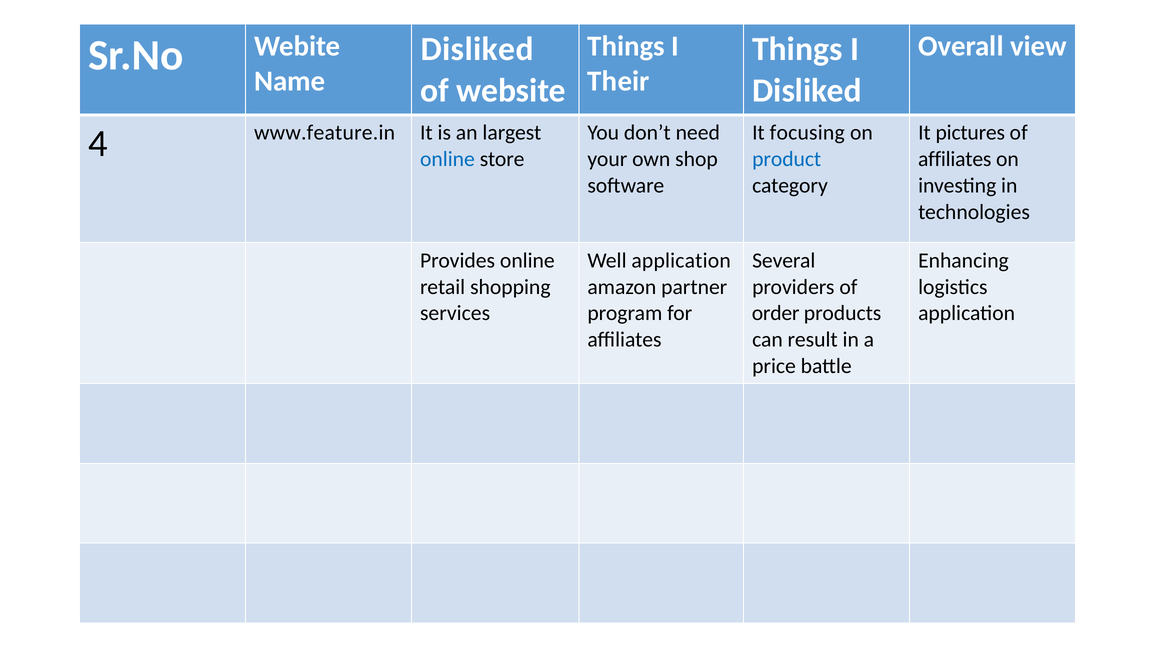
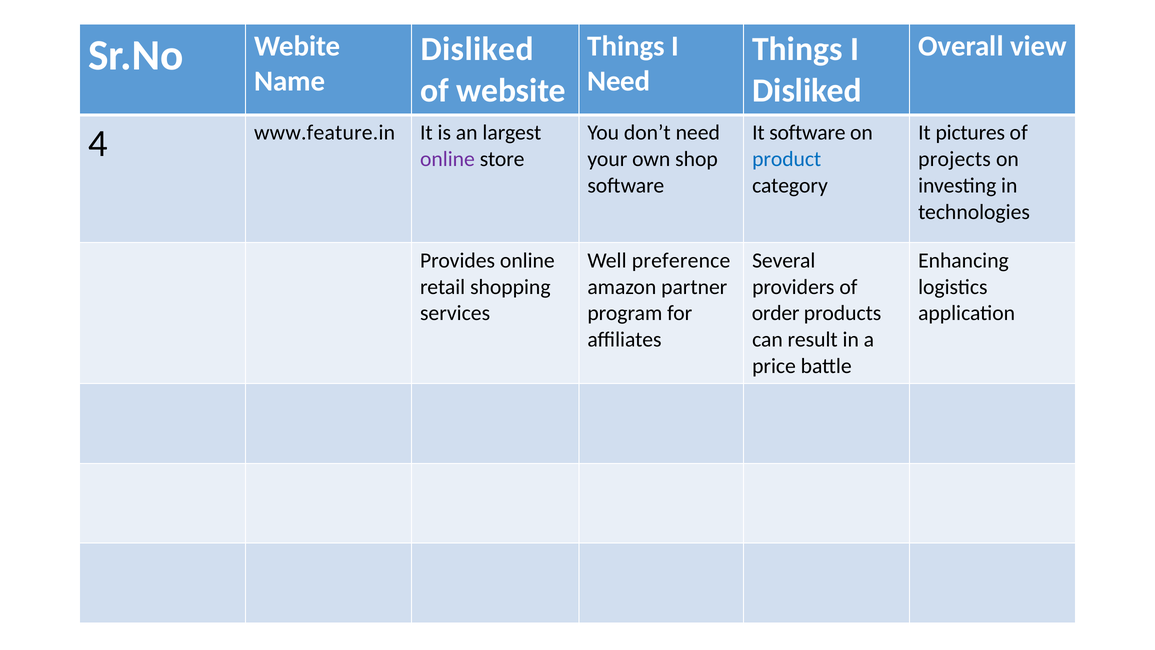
Their: Their -> Need (619, 81)
It focusing: focusing -> software (807, 133)
online colour: blue -> purple (447, 159)
affiliates: affiliates -> projects (955, 159)
Well application: application -> preference (681, 260)
